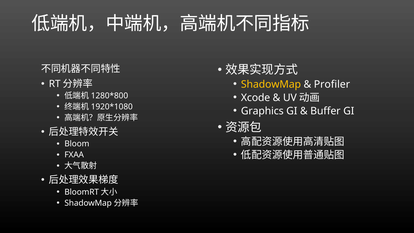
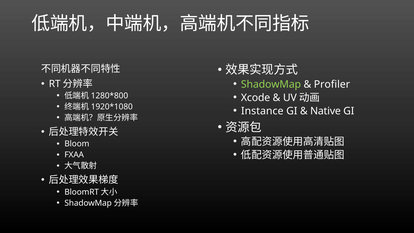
ShadowMap colour: yellow -> light green (271, 84)
Graphics: Graphics -> Instance (262, 111)
Buffer: Buffer -> Native (326, 111)
